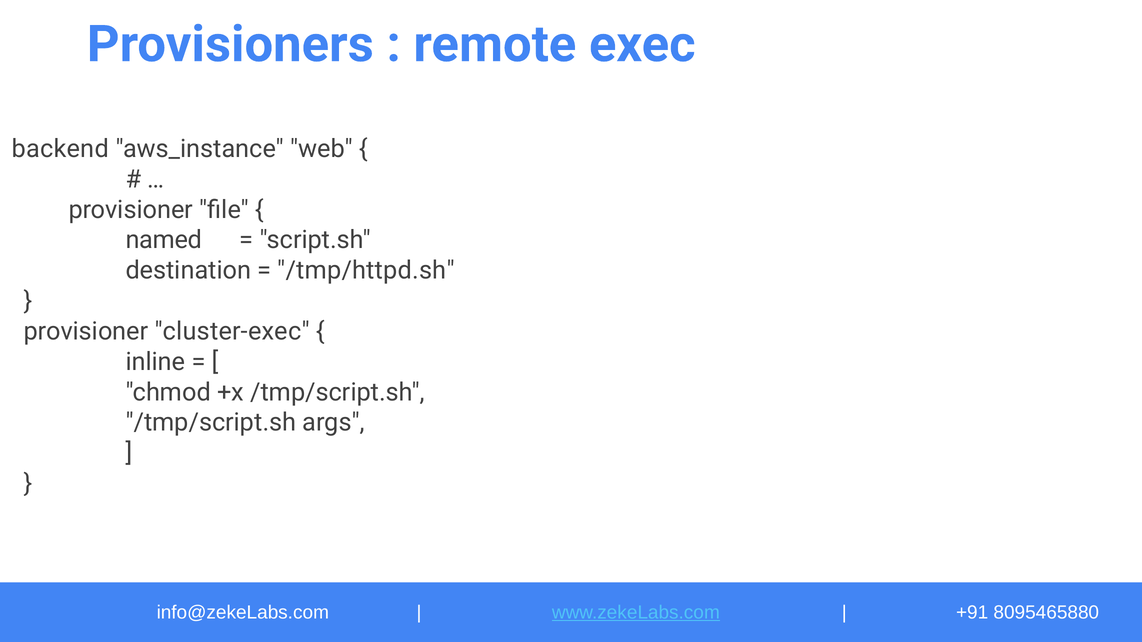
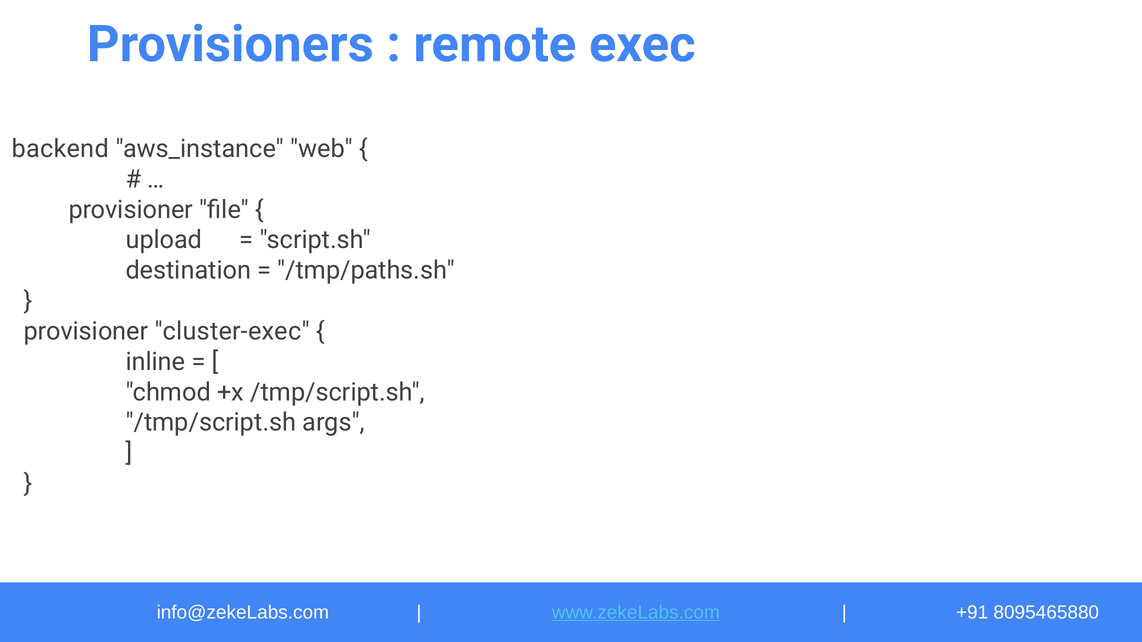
named: named -> upload (164, 240)
/tmp/httpd.sh: /tmp/httpd.sh -> /tmp/paths.sh (366, 271)
